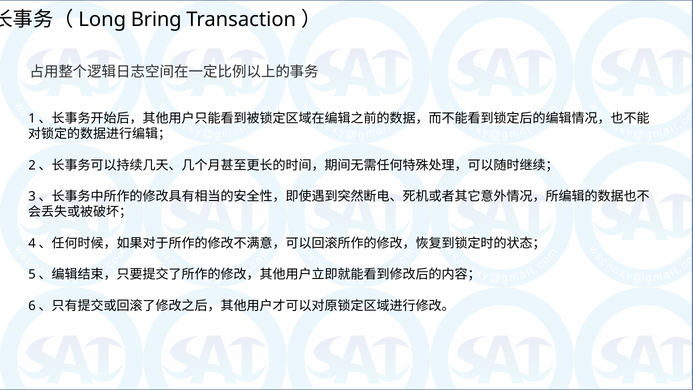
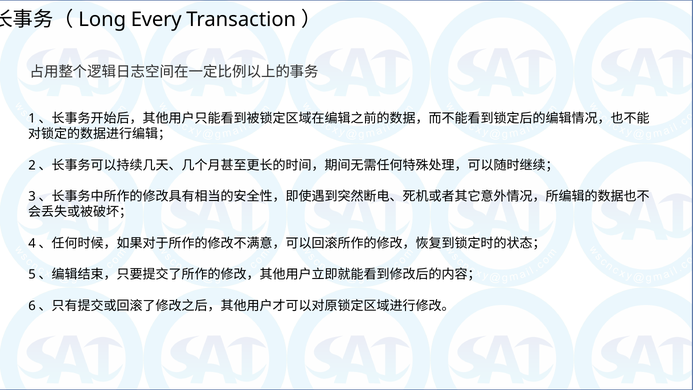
Bring: Bring -> Every (156, 20)
